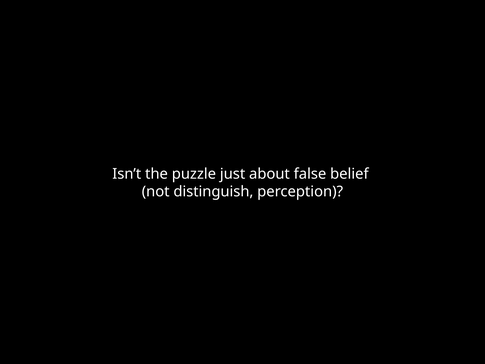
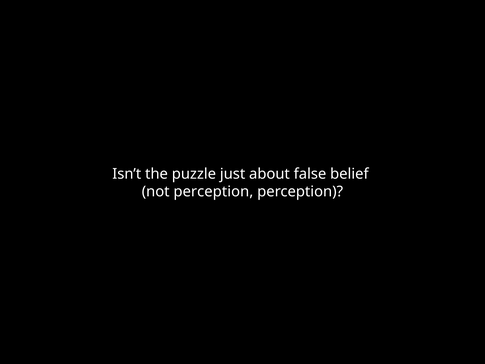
not distinguish: distinguish -> perception (213, 192)
